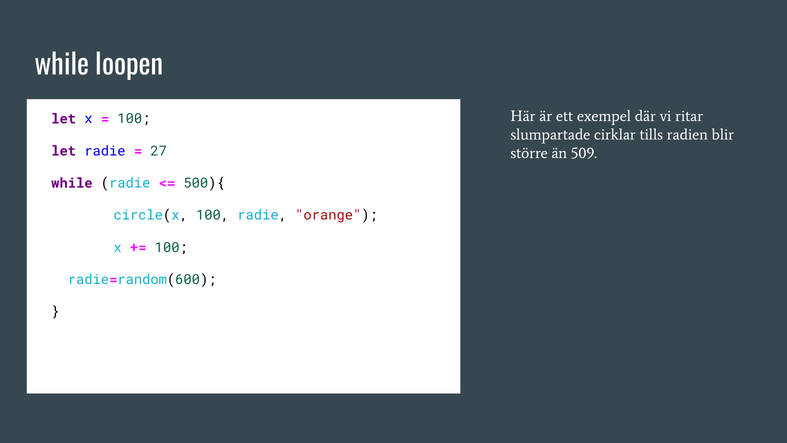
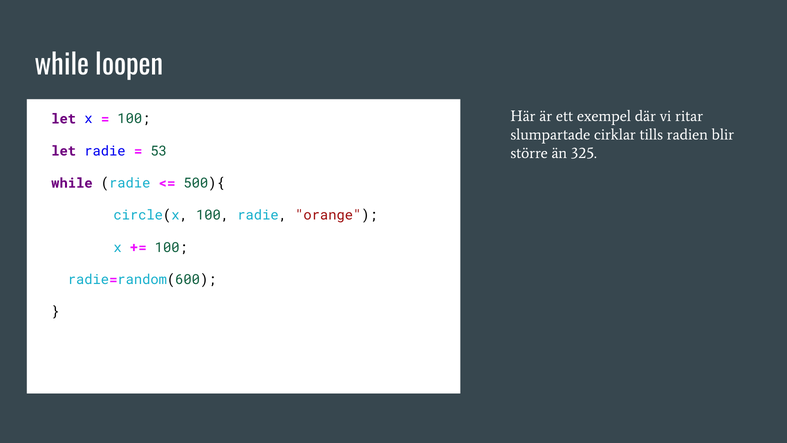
27: 27 -> 53 (159, 151)
509: 509 -> 325 (584, 153)
